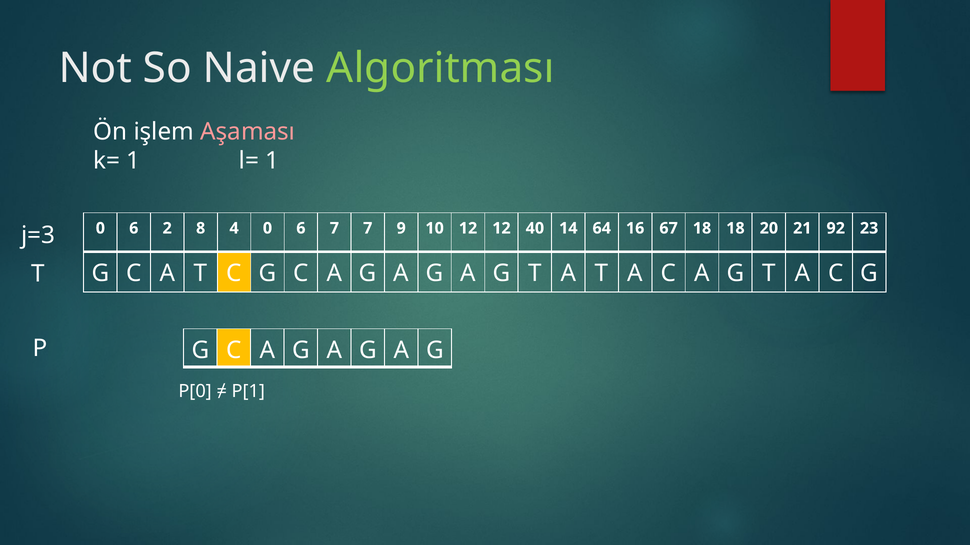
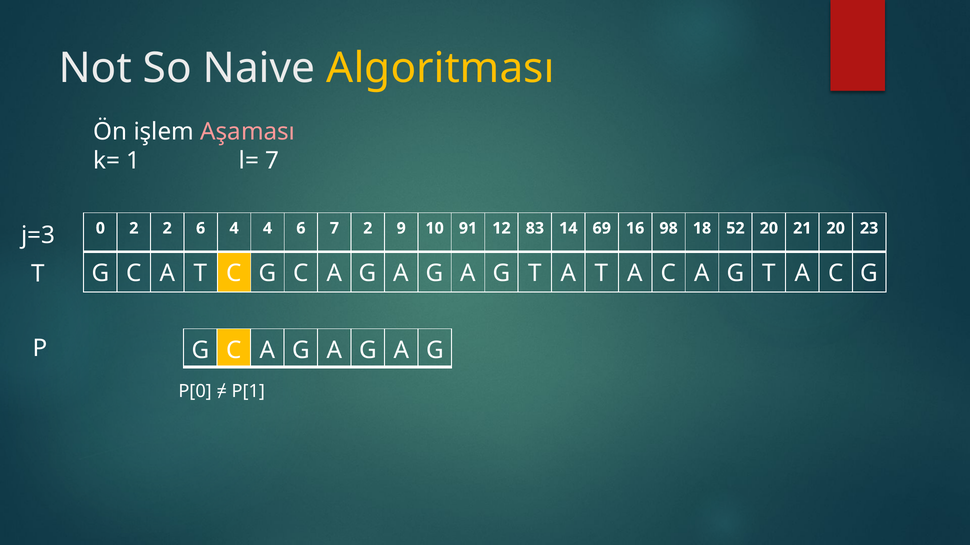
Algoritması colour: light green -> yellow (441, 68)
l= 1: 1 -> 7 (272, 161)
6: 6 -> 2 (134, 228)
2 8: 8 -> 6 (201, 228)
4 0: 0 -> 4 (267, 228)
7 7: 7 -> 2 (368, 228)
10 12: 12 -> 91 (468, 228)
40: 40 -> 83 (535, 228)
64: 64 -> 69 (602, 228)
67: 67 -> 98 (669, 228)
18 18: 18 -> 52 (735, 228)
21 92: 92 -> 20 (836, 228)
